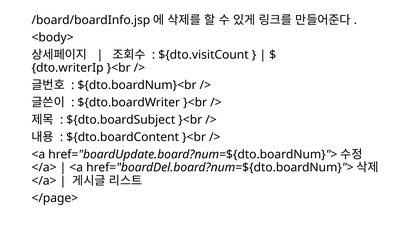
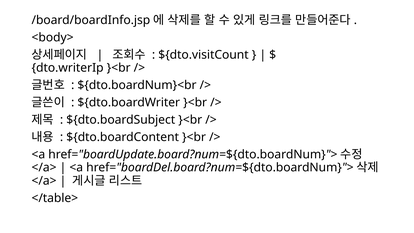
</page>: </page> -> </table> (55, 198)
